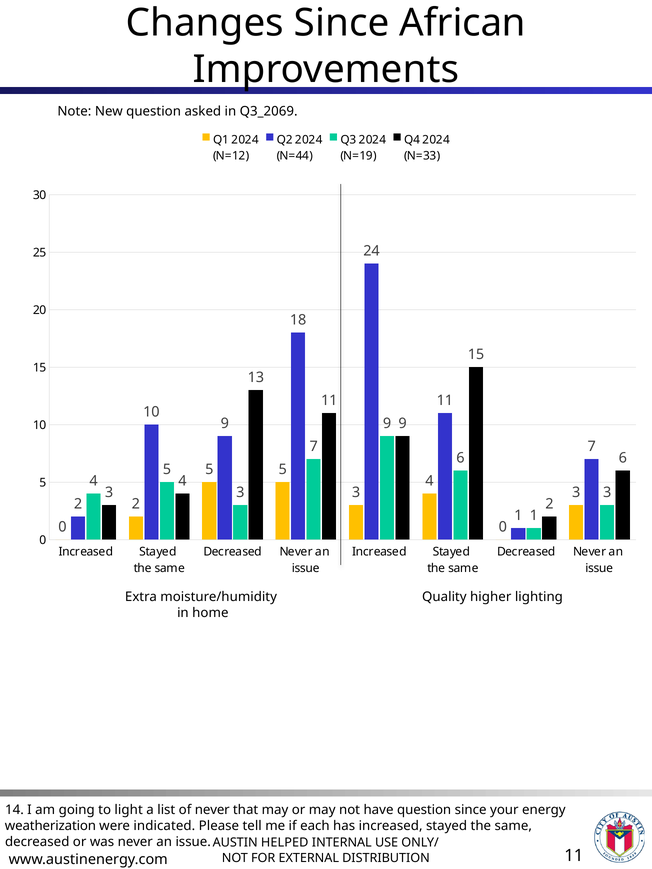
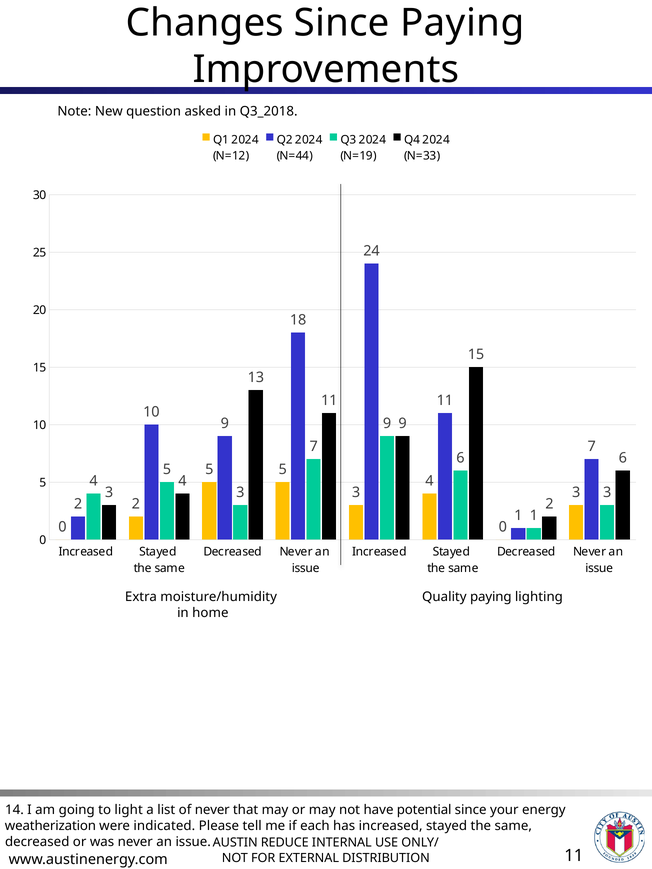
Since African: African -> Paying (462, 23)
Q3_2069: Q3_2069 -> Q3_2018 (269, 111)
Quality higher: higher -> paying (491, 597)
have question: question -> potential (424, 810)
HELPED: HELPED -> REDUCE (285, 843)
